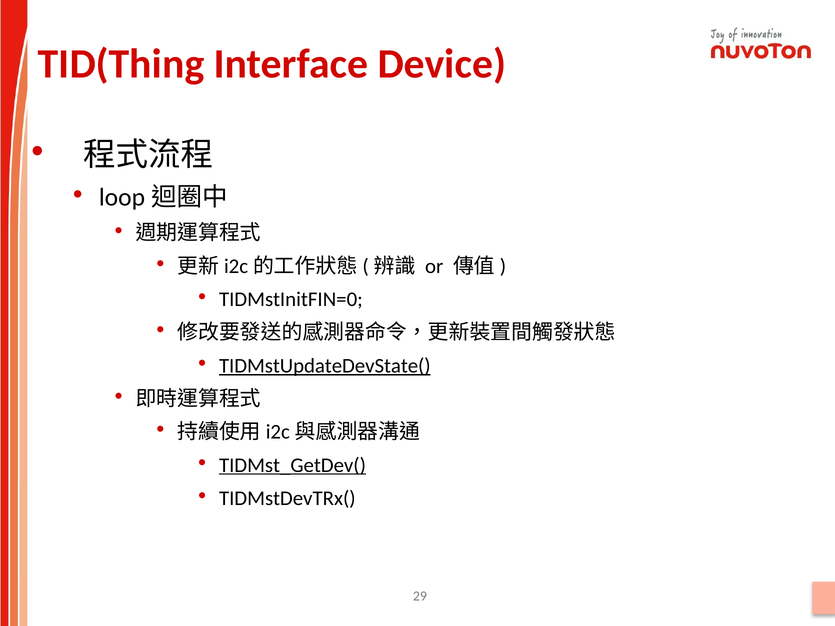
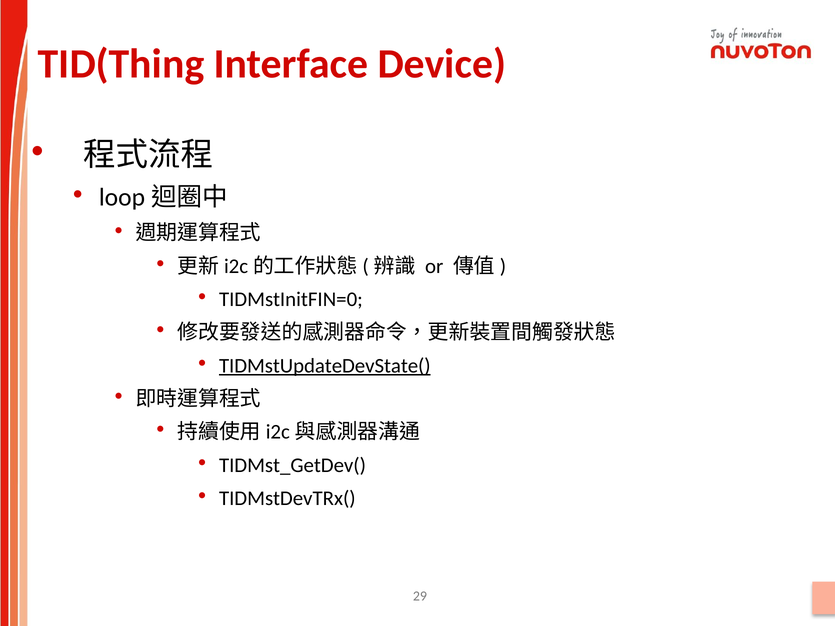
TIDMst_GetDev( underline: present -> none (293, 465)
